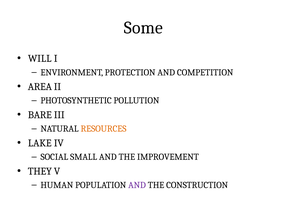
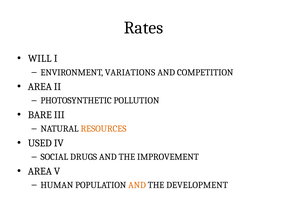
Some: Some -> Rates (143, 28)
PROTECTION: PROTECTION -> VARIATIONS (130, 72)
LAKE: LAKE -> USED (40, 143)
SMALL: SMALL -> DRUGS (84, 157)
THEY: THEY -> AREA (40, 171)
AND colour: purple -> orange (137, 185)
CONSTRUCTION: CONSTRUCTION -> DEVELOPMENT (197, 185)
